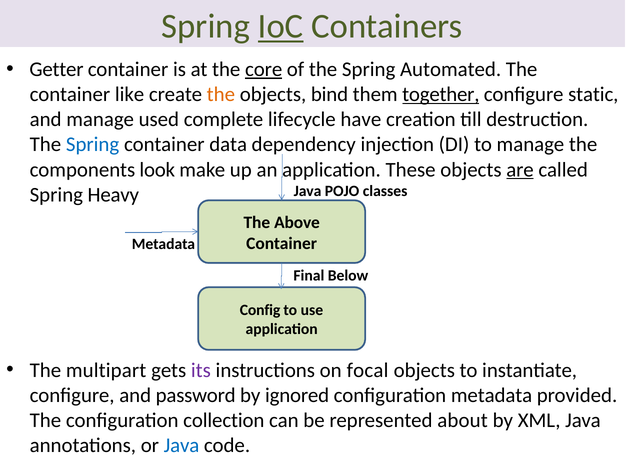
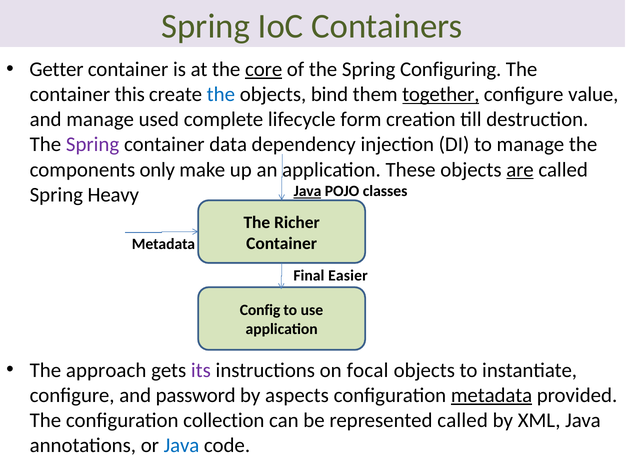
IoC underline: present -> none (281, 26)
Automated: Automated -> Configuring (451, 69)
like: like -> this (130, 94)
the colour: orange -> blue (221, 94)
static: static -> value (593, 94)
have: have -> form (361, 119)
Spring colour: blue -> purple (93, 144)
look: look -> only (157, 169)
Java underline: none -> present (308, 191)
Above: Above -> Richer (297, 222)
Below: Below -> Easier (348, 275)
multipart: multipart -> approach (106, 370)
ignored: ignored -> aspects (297, 395)
metadata underline: none -> present (492, 395)
represented about: about -> called (463, 420)
